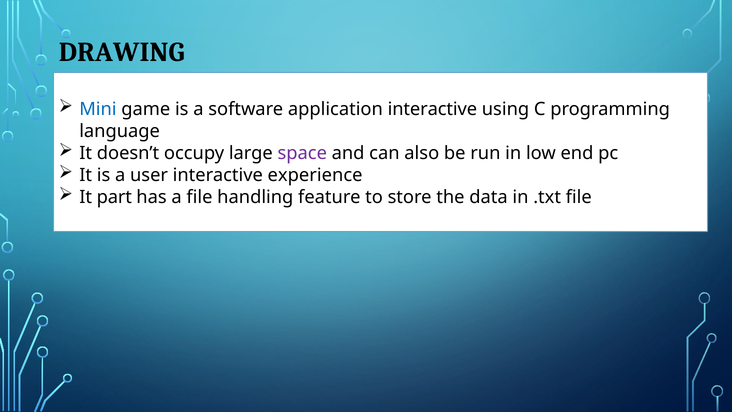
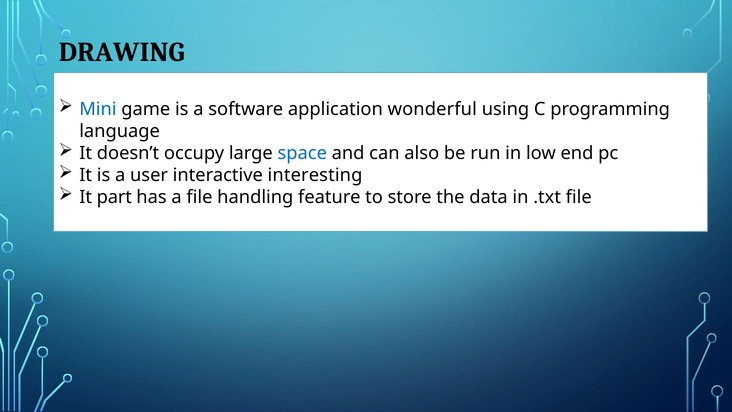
application interactive: interactive -> wonderful (432, 109)
space colour: purple -> blue (302, 153)
experience: experience -> interesting (315, 175)
